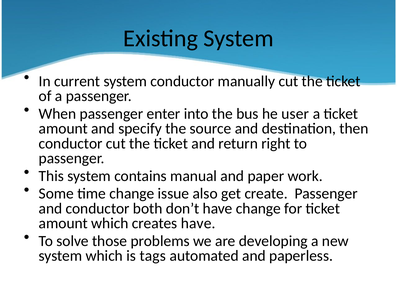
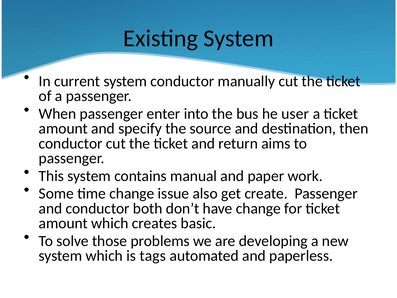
right: right -> aims (276, 143)
creates have: have -> basic (198, 223)
